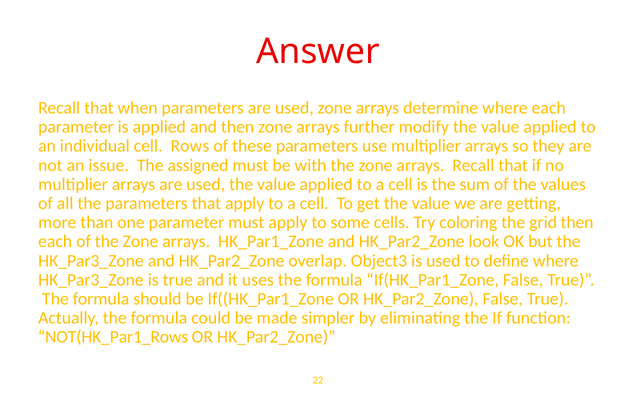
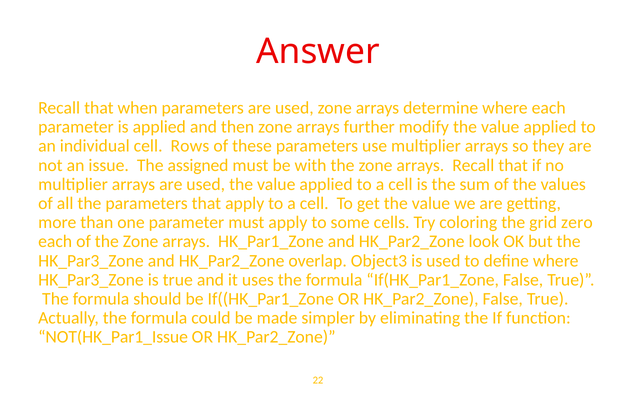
grid then: then -> zero (577, 222)
NOT(HK_Par1_Rows: NOT(HK_Par1_Rows -> NOT(HK_Par1_Issue (113, 337)
